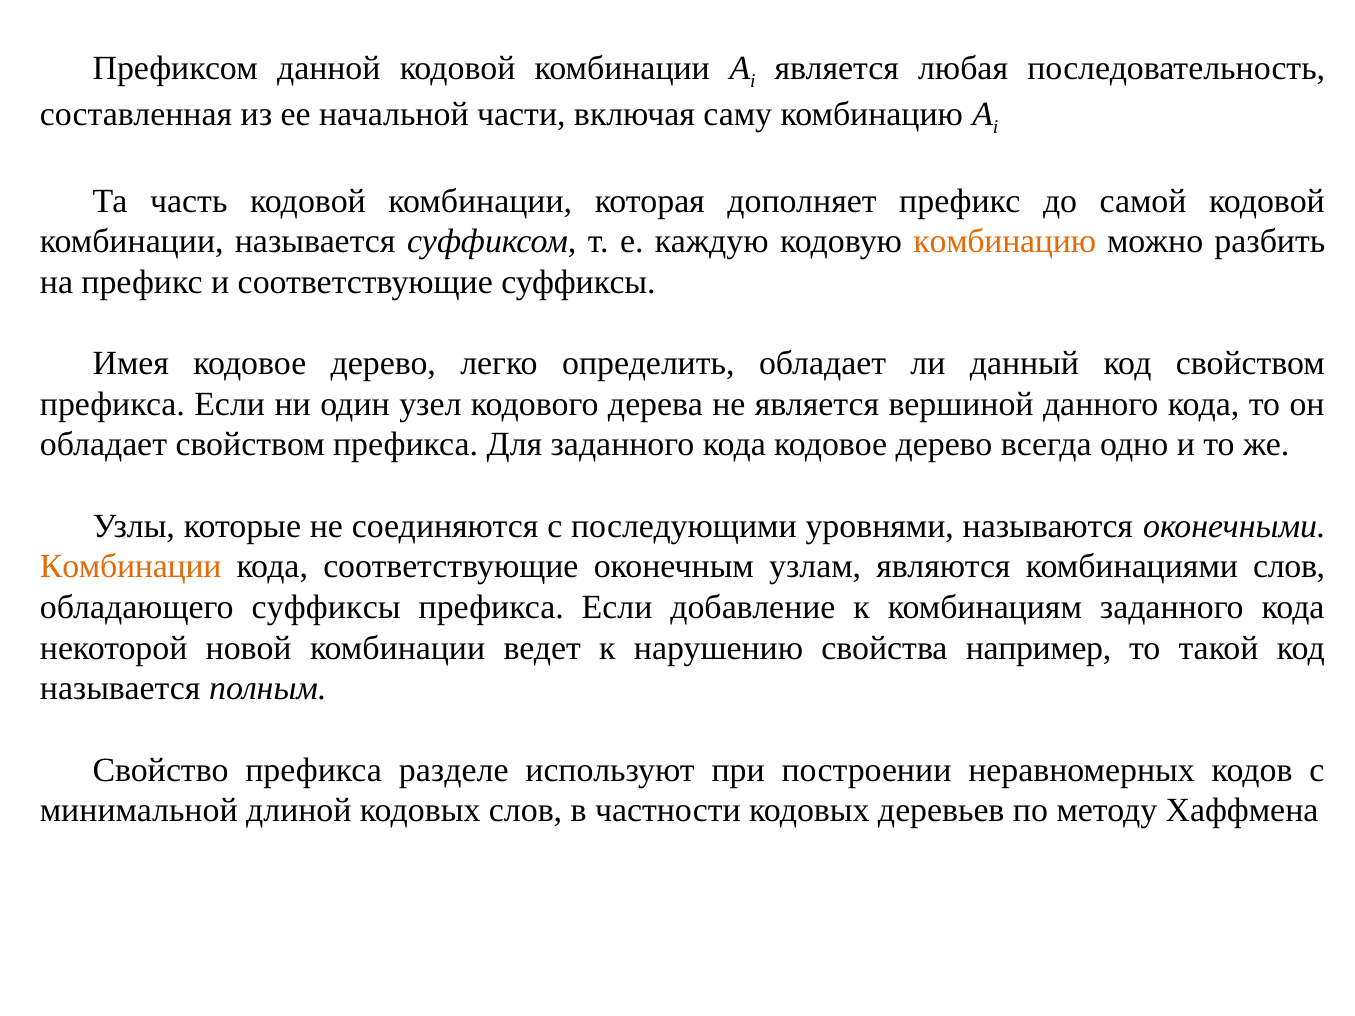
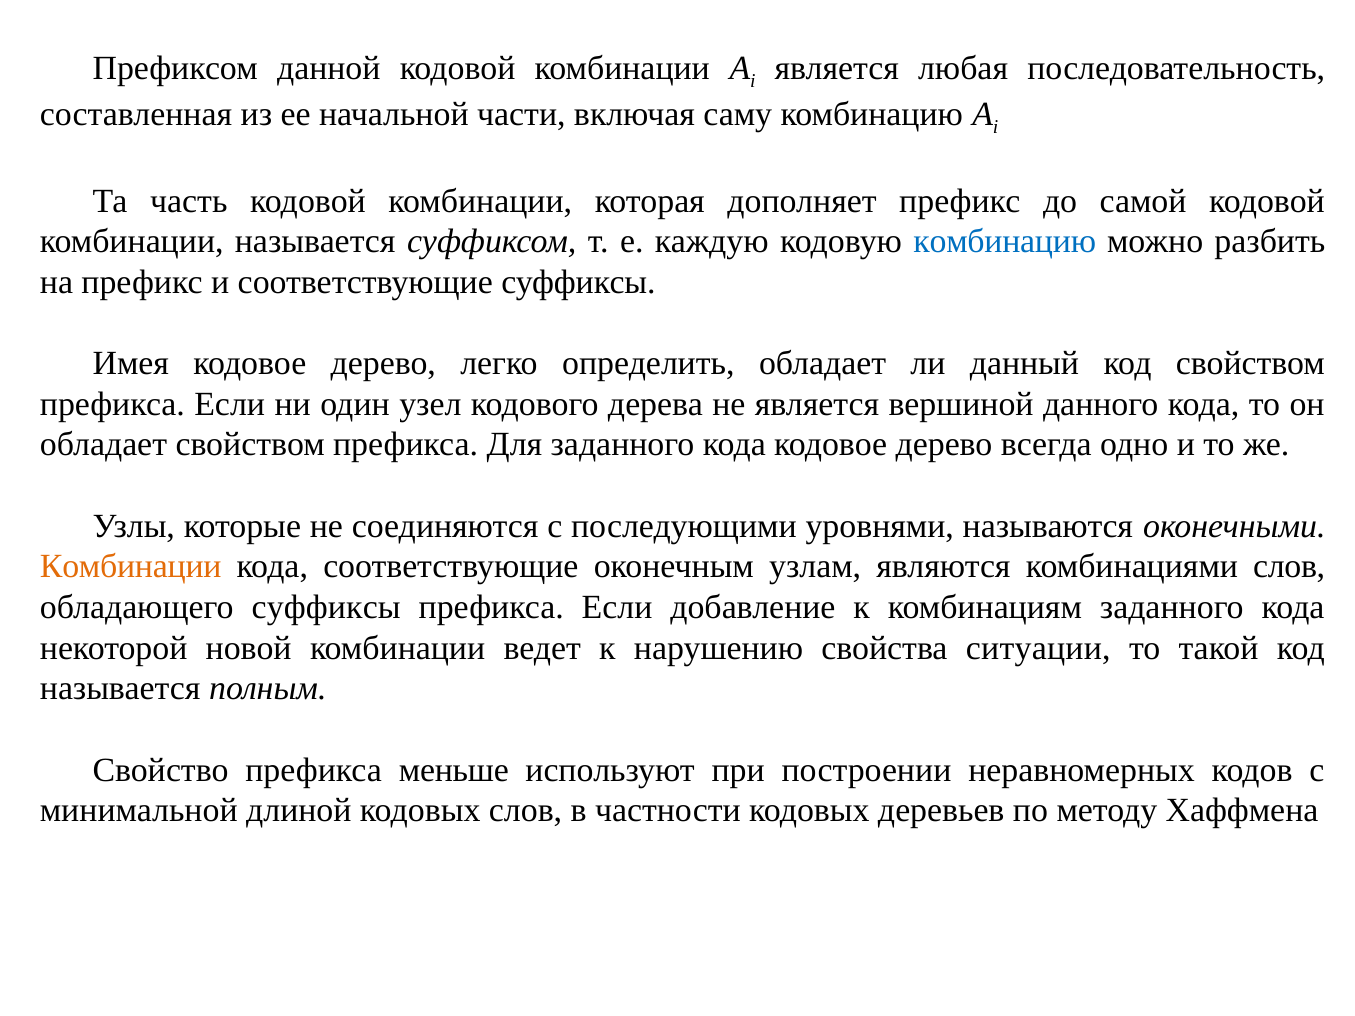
комбинацию colour: orange -> blue (1005, 242)
например: например -> ситуации (1038, 648)
разделе: разделе -> меньше (454, 770)
